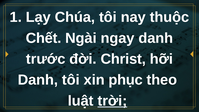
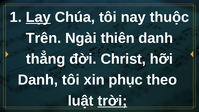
Lạy underline: none -> present (38, 17)
Chết: Chết -> Trên (43, 38)
ngay: ngay -> thiên (118, 38)
trước: trước -> thẳng (46, 59)
